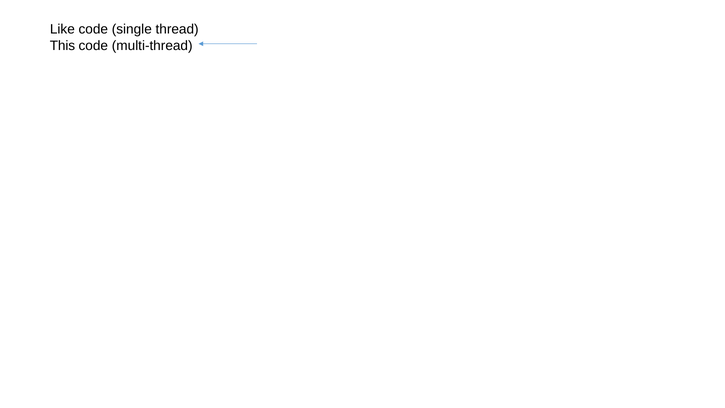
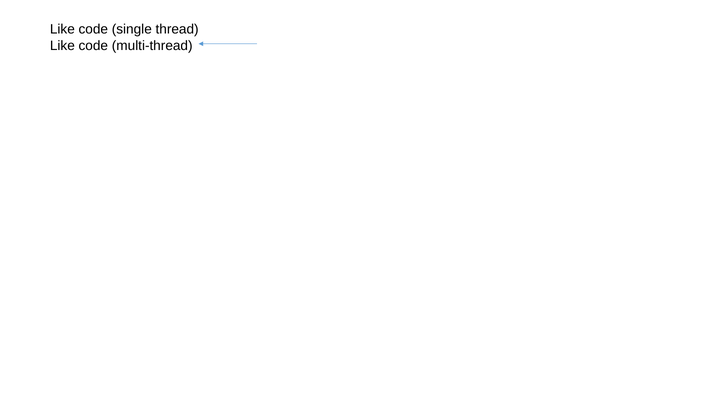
This: This -> Like (62, 46)
